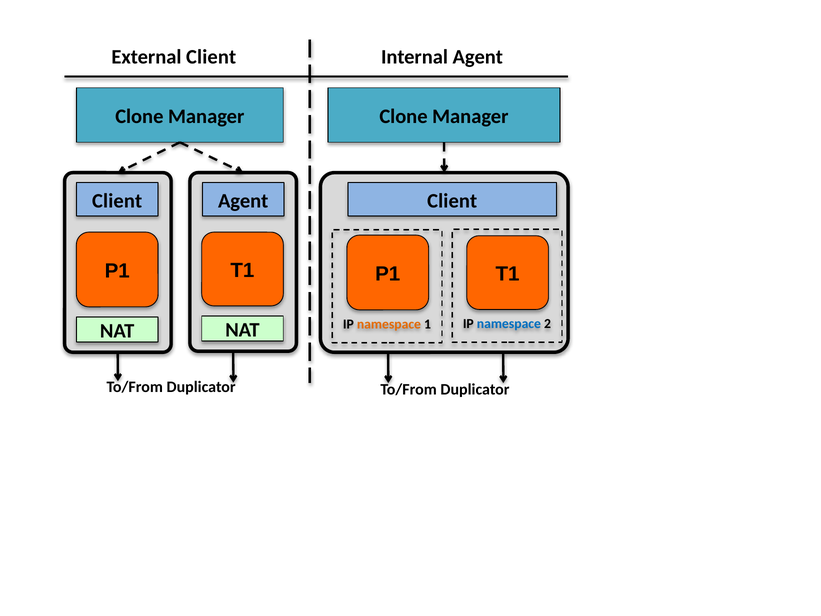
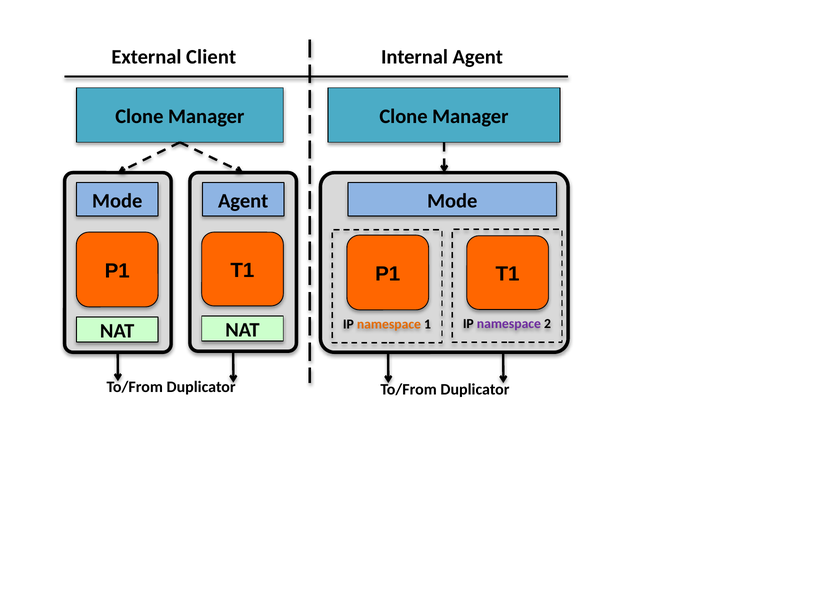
Client: Client -> Mode (117, 201)
Client: Client -> Mode (452, 201)
namespace colour: blue -> purple (509, 324)
